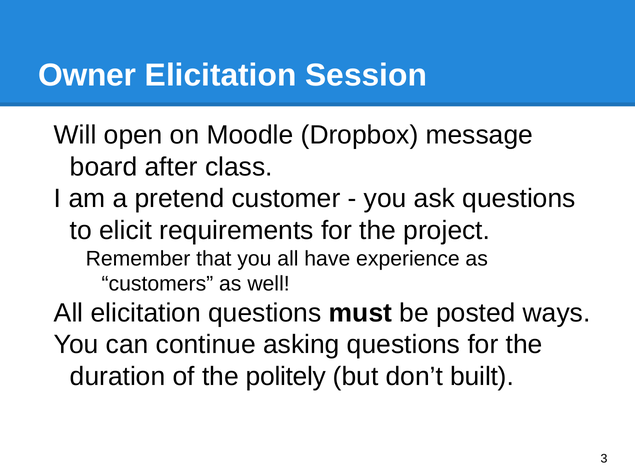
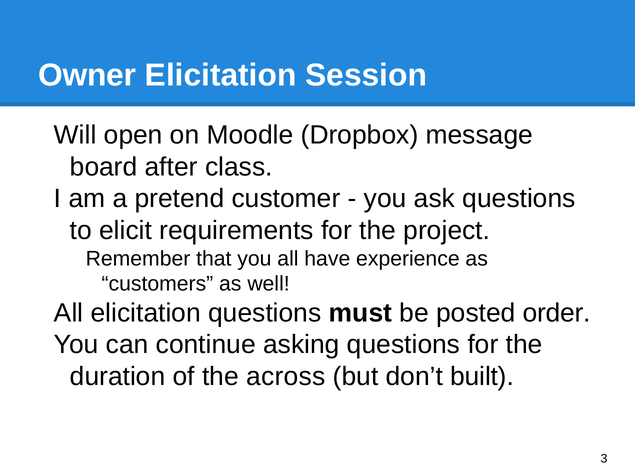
ways: ways -> order (557, 313)
politely: politely -> across (286, 376)
